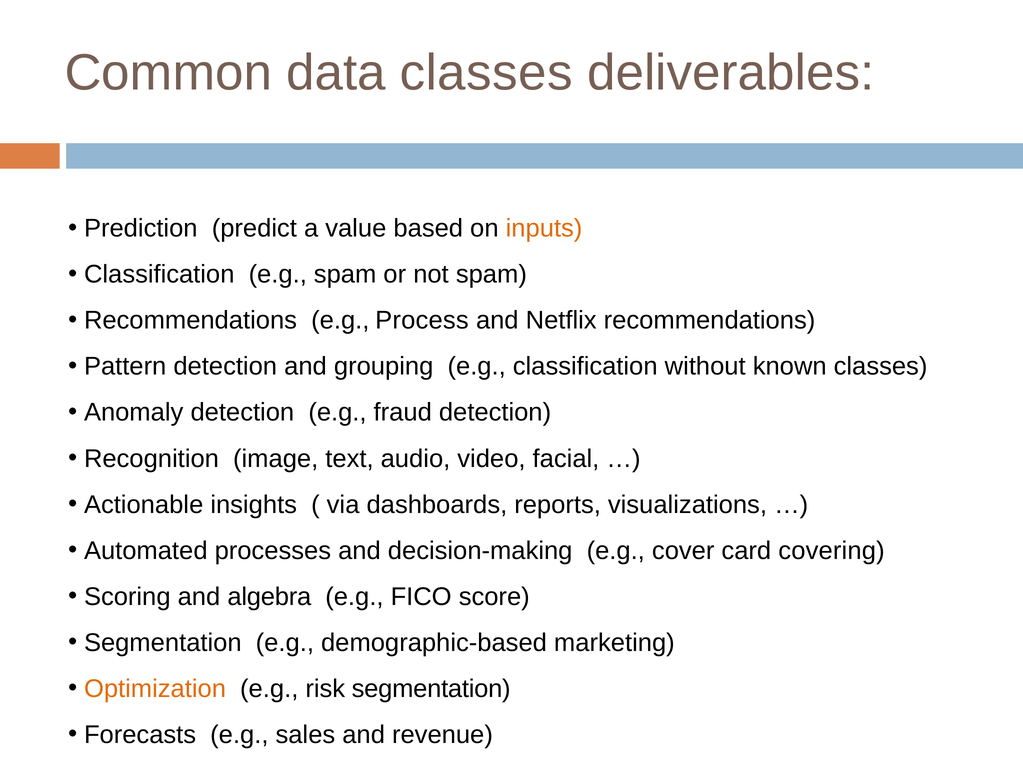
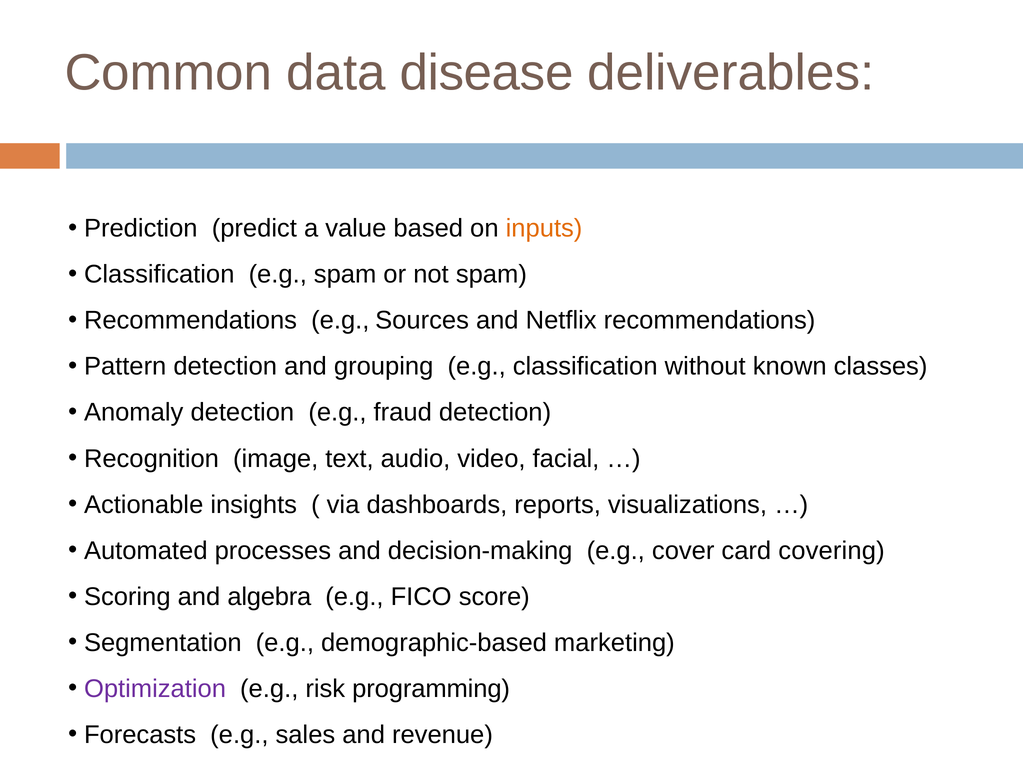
data classes: classes -> disease (487, 73)
Process: Process -> Sources (422, 321)
Optimization colour: orange -> purple (155, 689)
risk segmentation: segmentation -> programming (431, 689)
